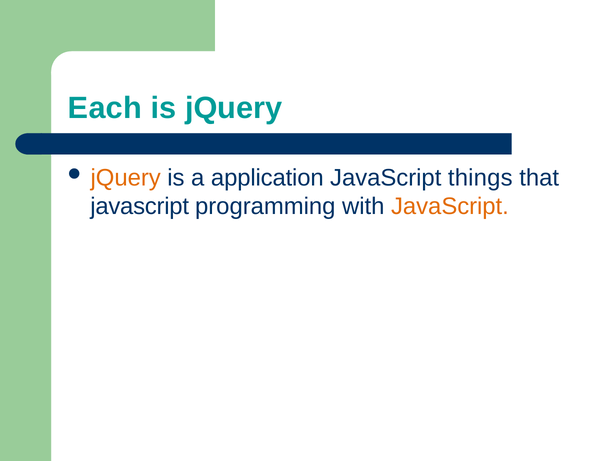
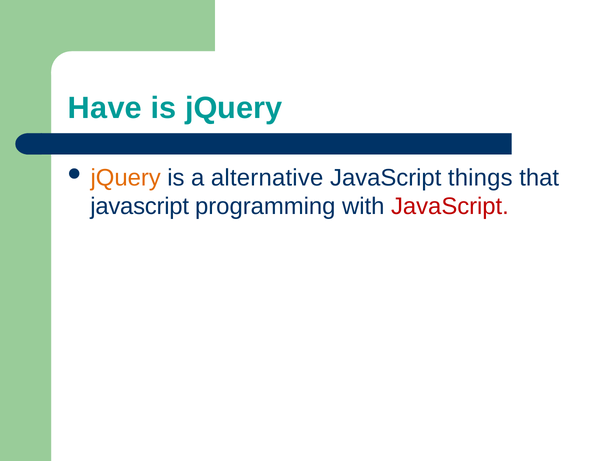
Each: Each -> Have (105, 108)
application: application -> alternative (267, 178)
JavaScript colour: orange -> red (450, 206)
